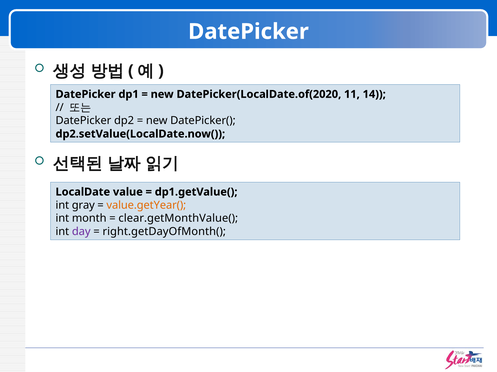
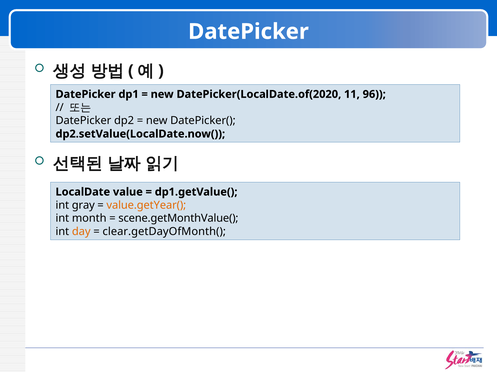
14: 14 -> 96 (374, 94)
clear.getMonthValue(: clear.getMonthValue( -> scene.getMonthValue( (178, 219)
day colour: purple -> orange (81, 232)
right.getDayOfMonth(: right.getDayOfMonth( -> clear.getDayOfMonth( (164, 232)
